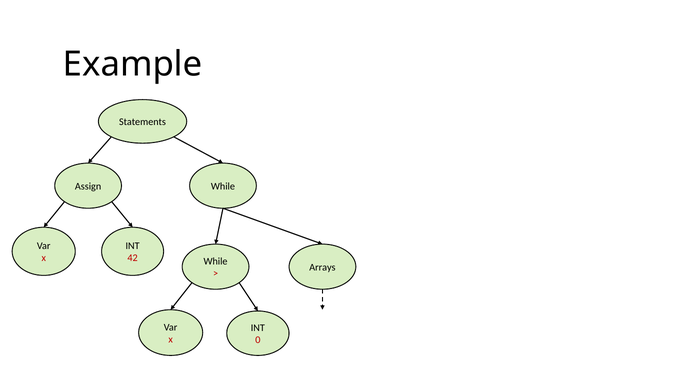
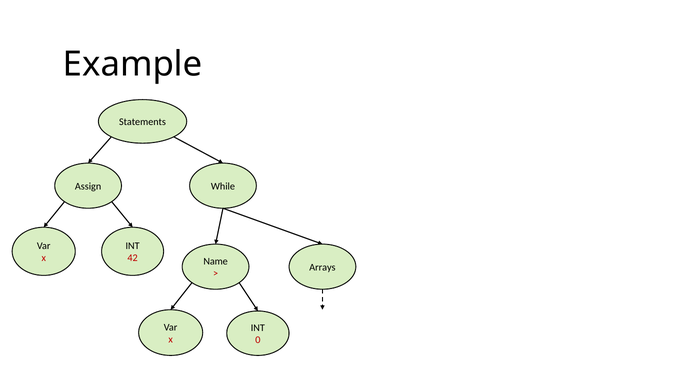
While: While -> Name (216, 261)
